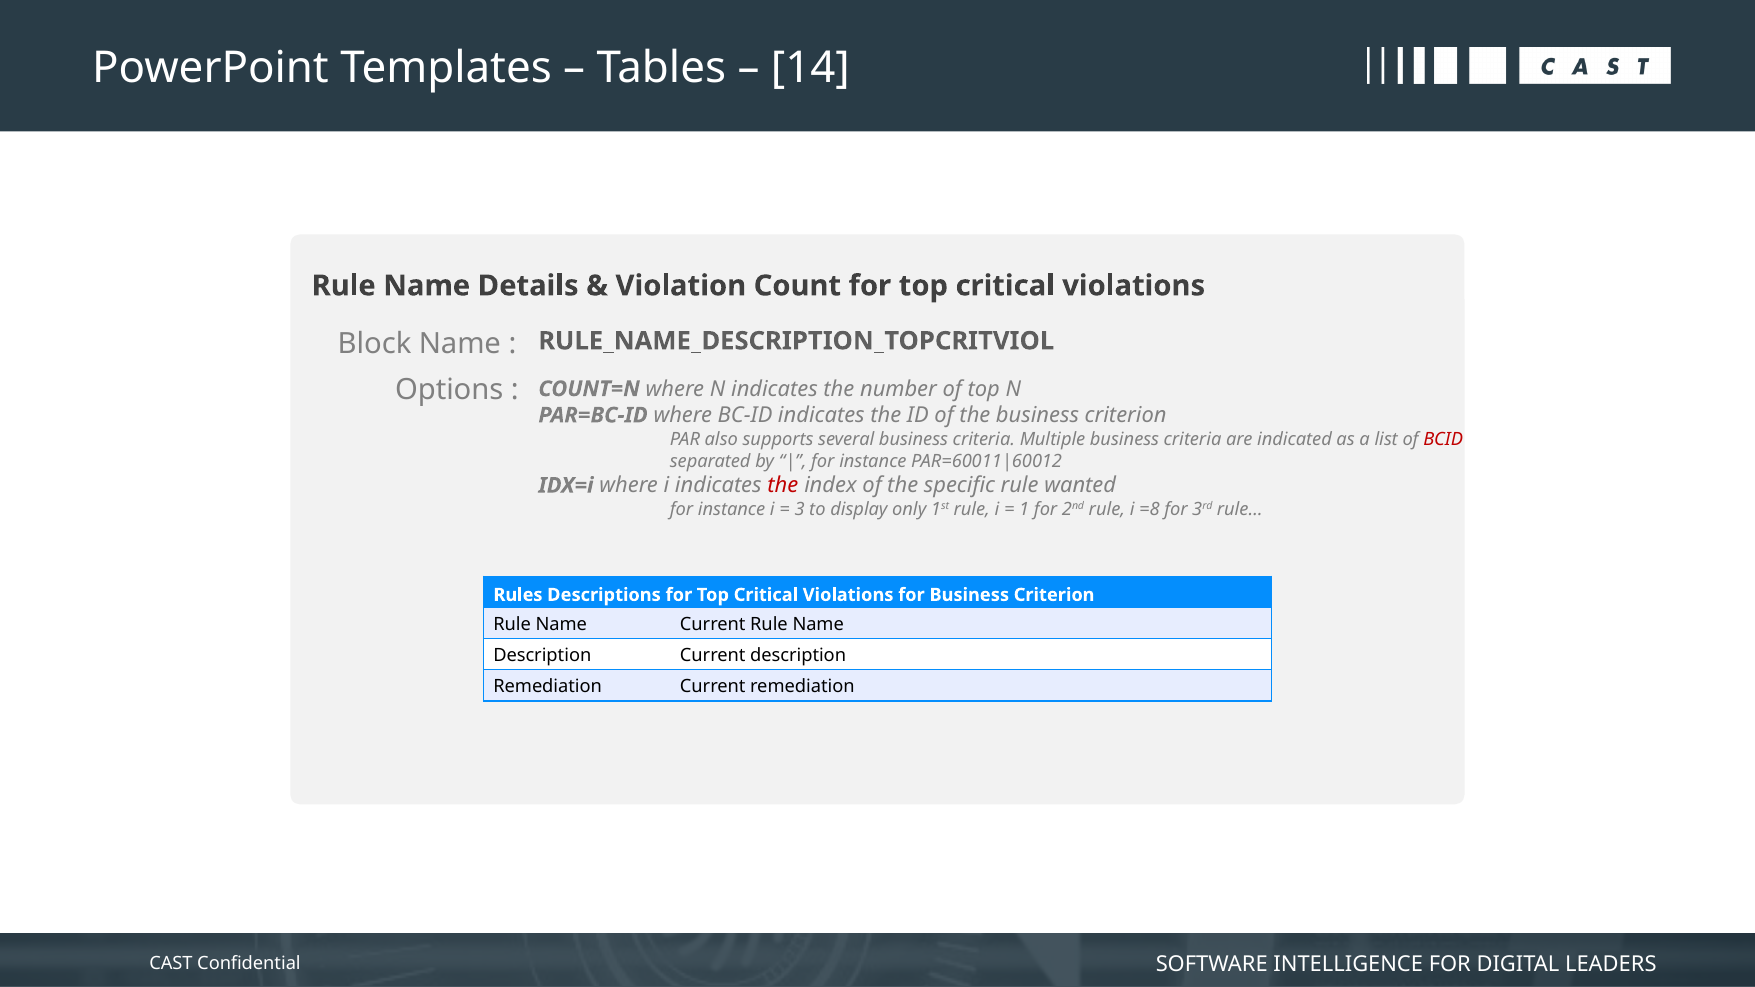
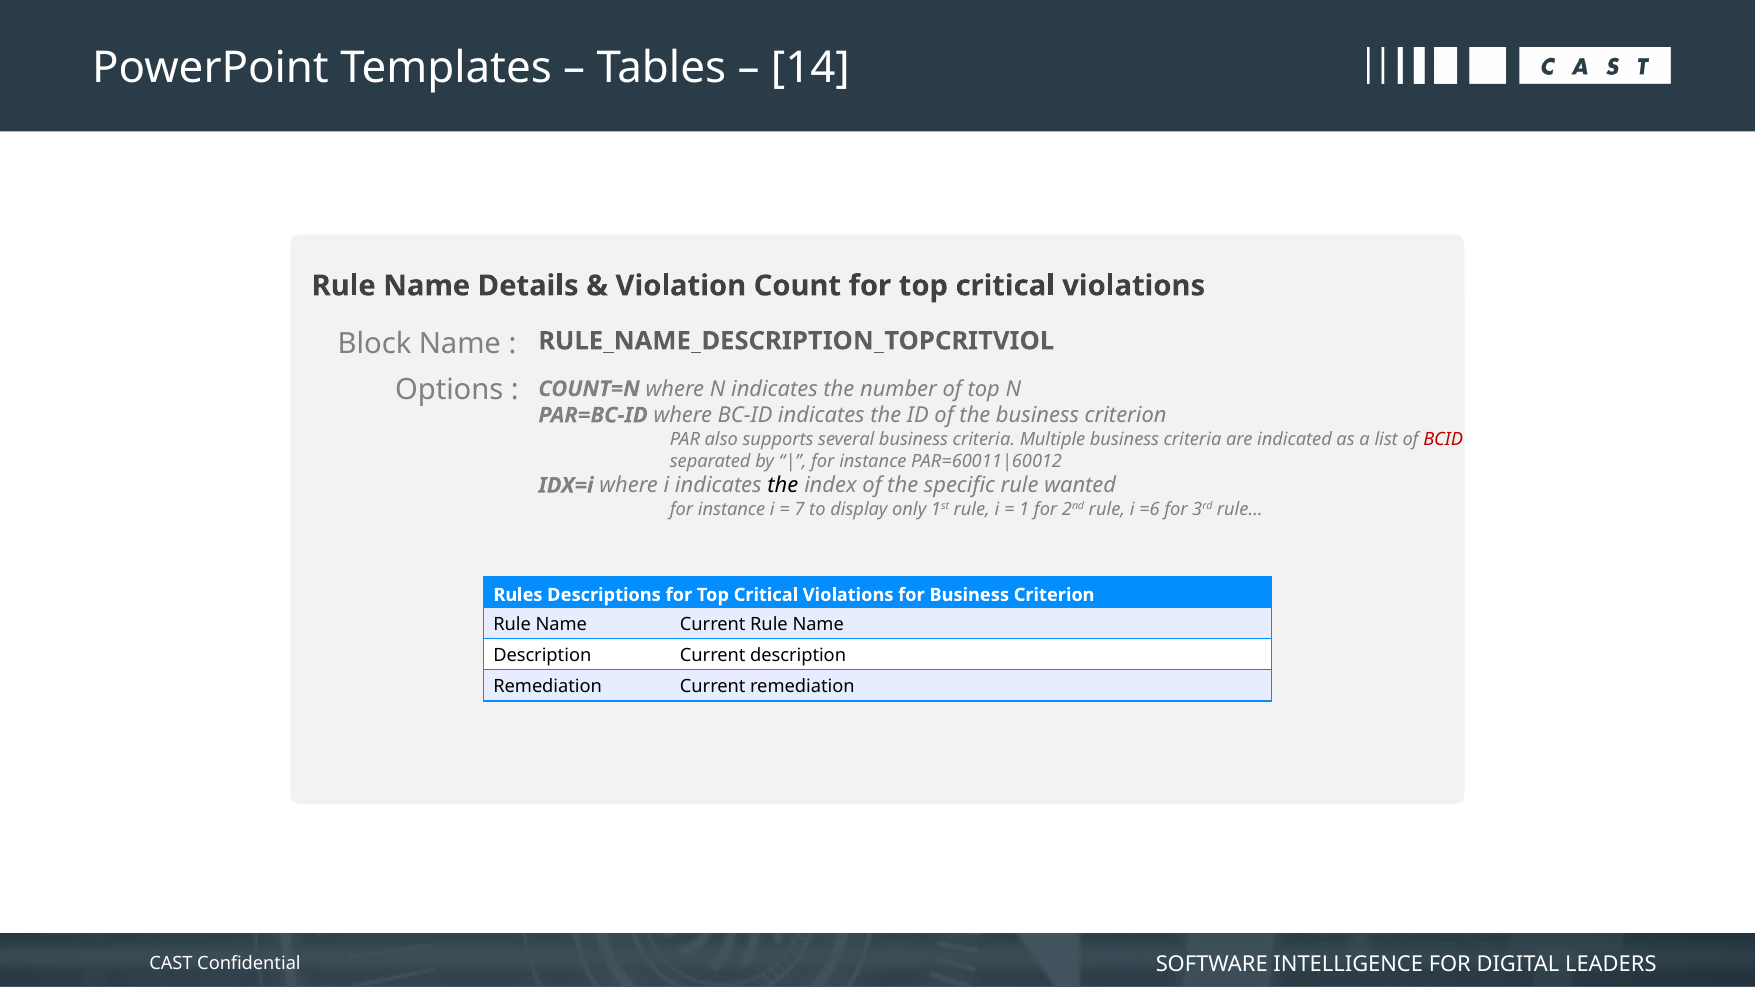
the colour: red -> black (783, 486)
3: 3 -> 7 (800, 509)
=8: =8 -> =6 (1149, 509)
